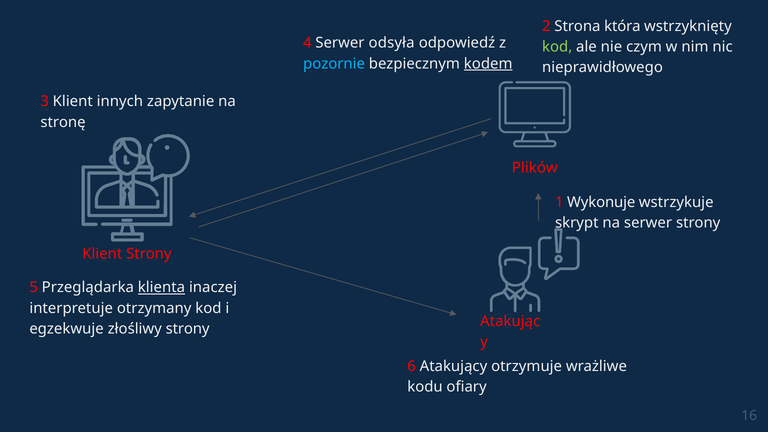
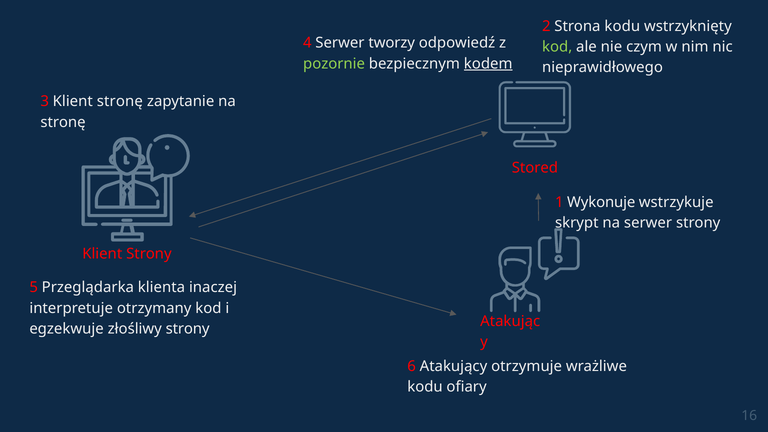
Strona która: która -> kodu (622, 26)
odsyła: odsyła -> tworzy (392, 43)
pozornie colour: light blue -> light green (334, 64)
Klient innych: innych -> stronę (120, 102)
Plików: Plików -> Stored (535, 168)
klienta underline: present -> none (161, 288)
